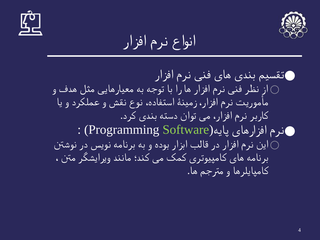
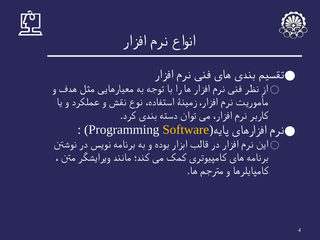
Software colour: light green -> yellow (186, 130)
